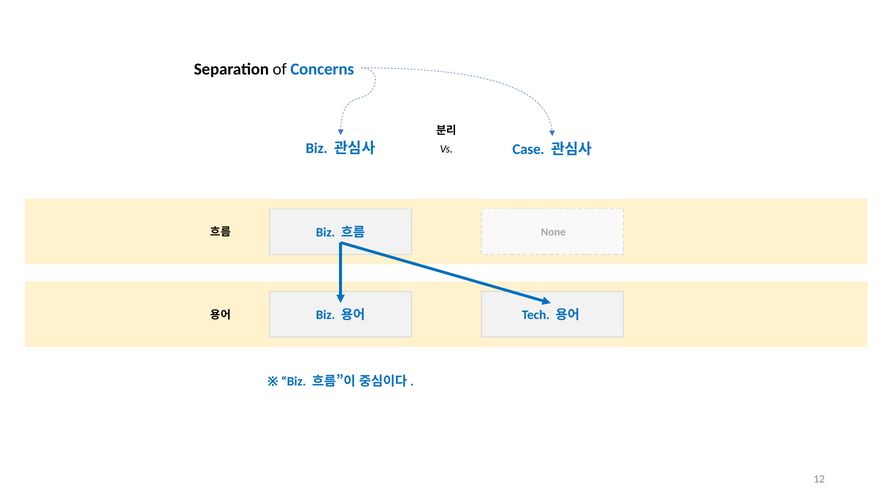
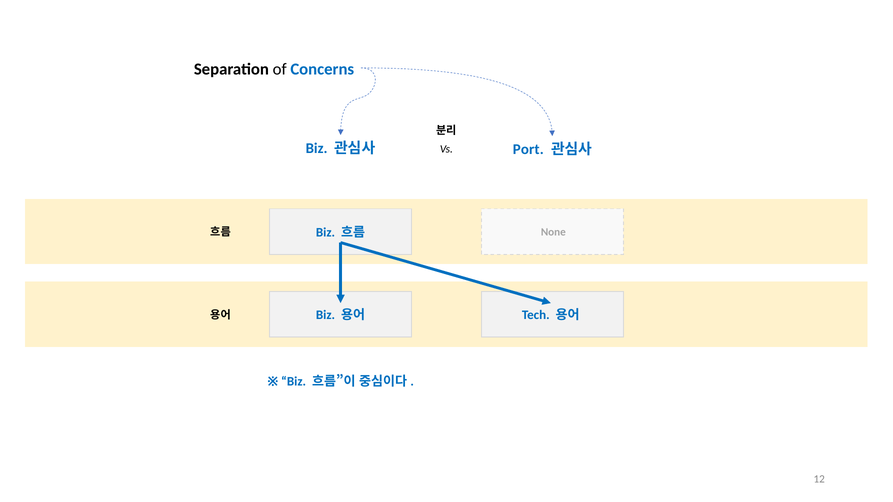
Case: Case -> Port (528, 149)
